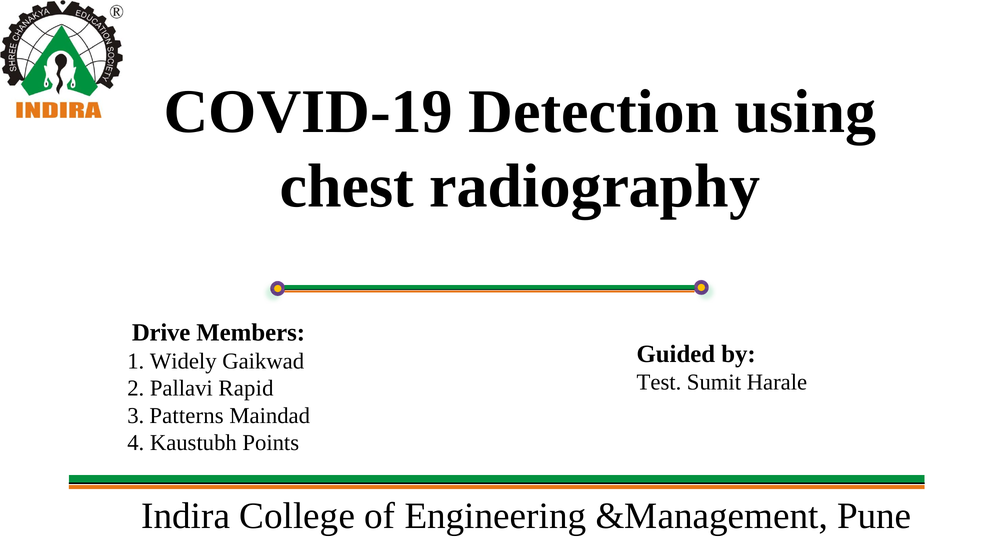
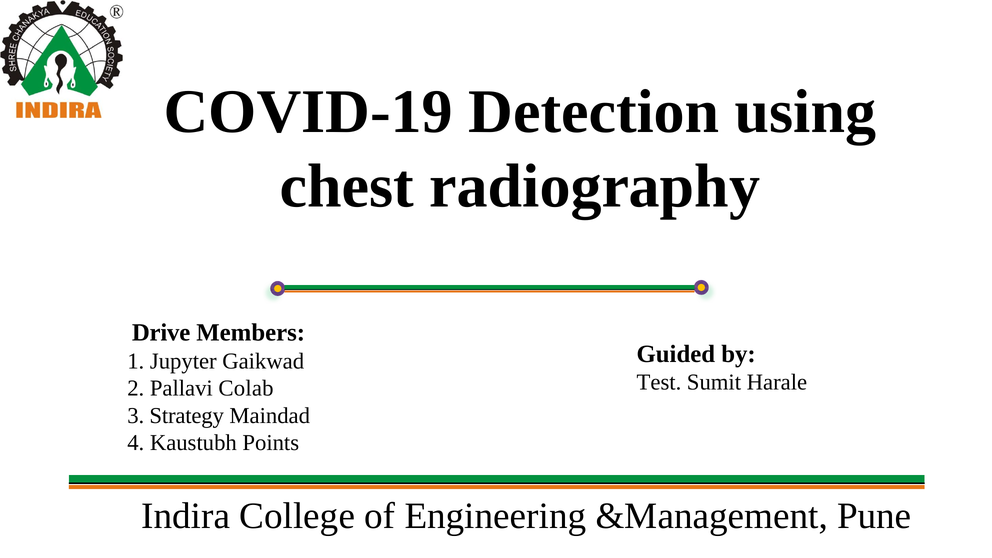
Widely: Widely -> Jupyter (183, 361)
Rapid: Rapid -> Colab (246, 388)
Patterns: Patterns -> Strategy (187, 416)
